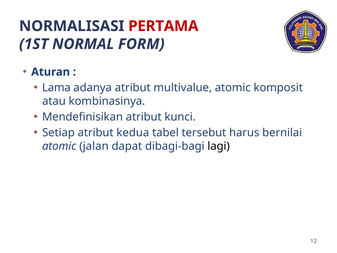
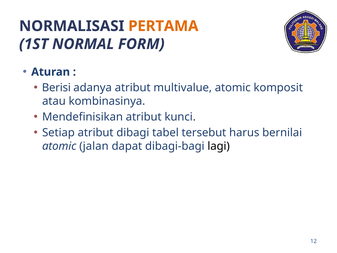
PERTAMA colour: red -> orange (163, 26)
Lama: Lama -> Berisi (56, 88)
kedua: kedua -> dibagi (133, 133)
